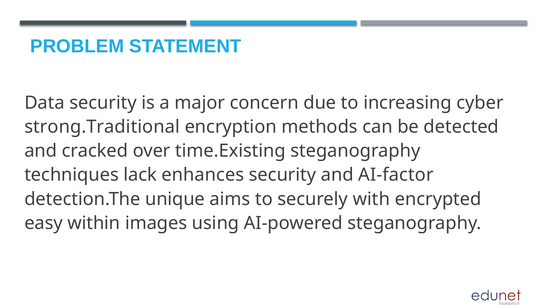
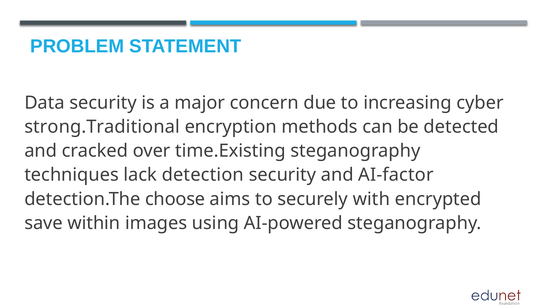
enhances: enhances -> detection (203, 175)
unique: unique -> choose (175, 199)
easy: easy -> save (44, 223)
